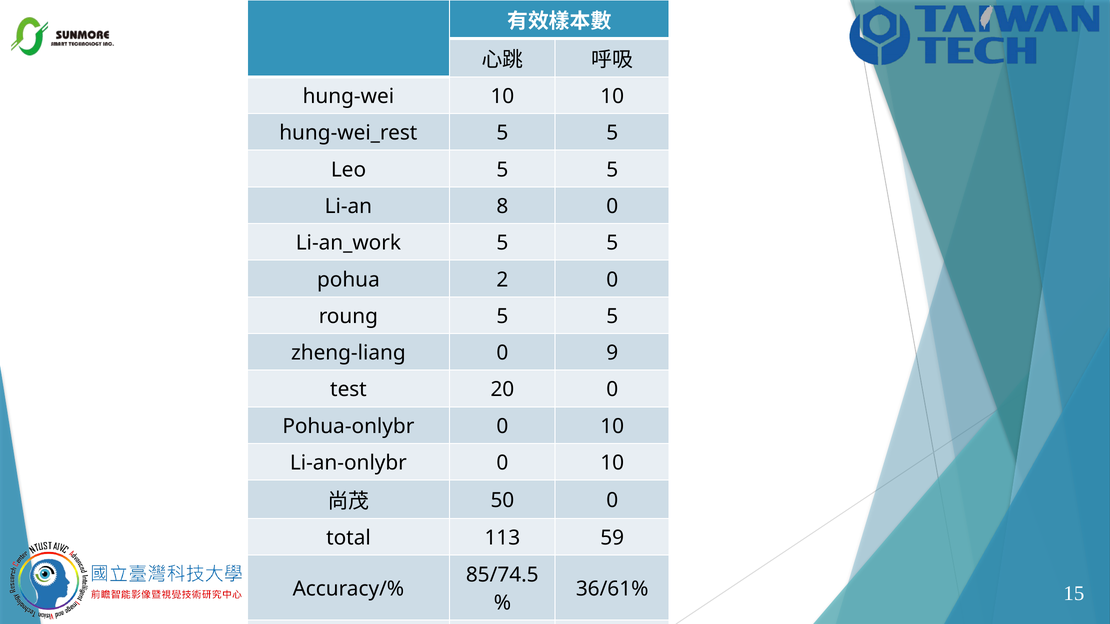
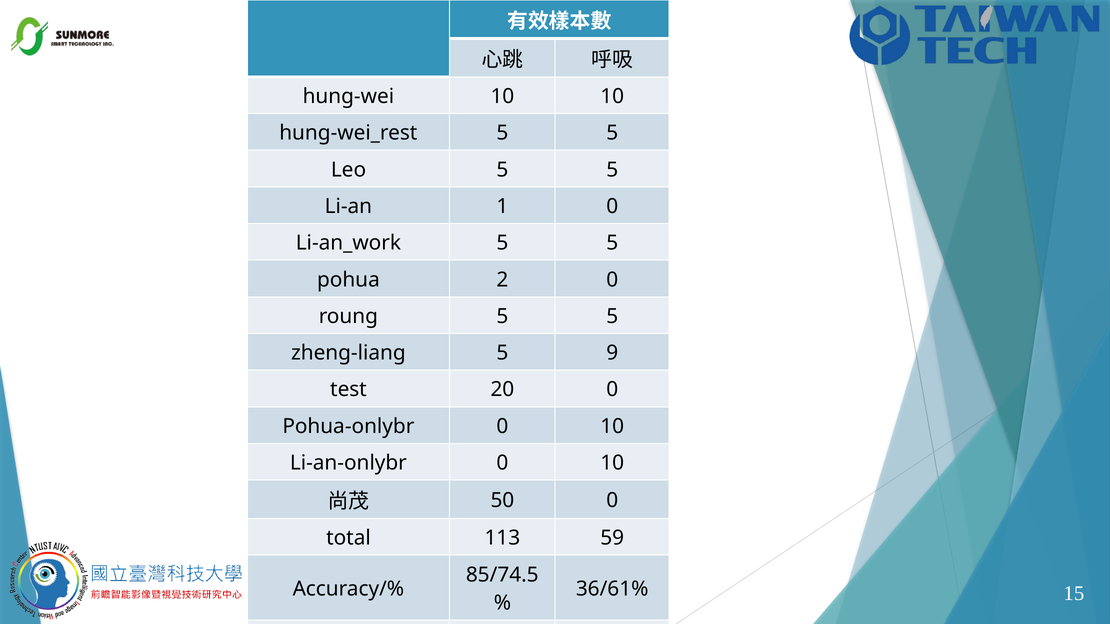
8: 8 -> 1 (502, 206)
zheng-liang 0: 0 -> 5 (502, 353)
